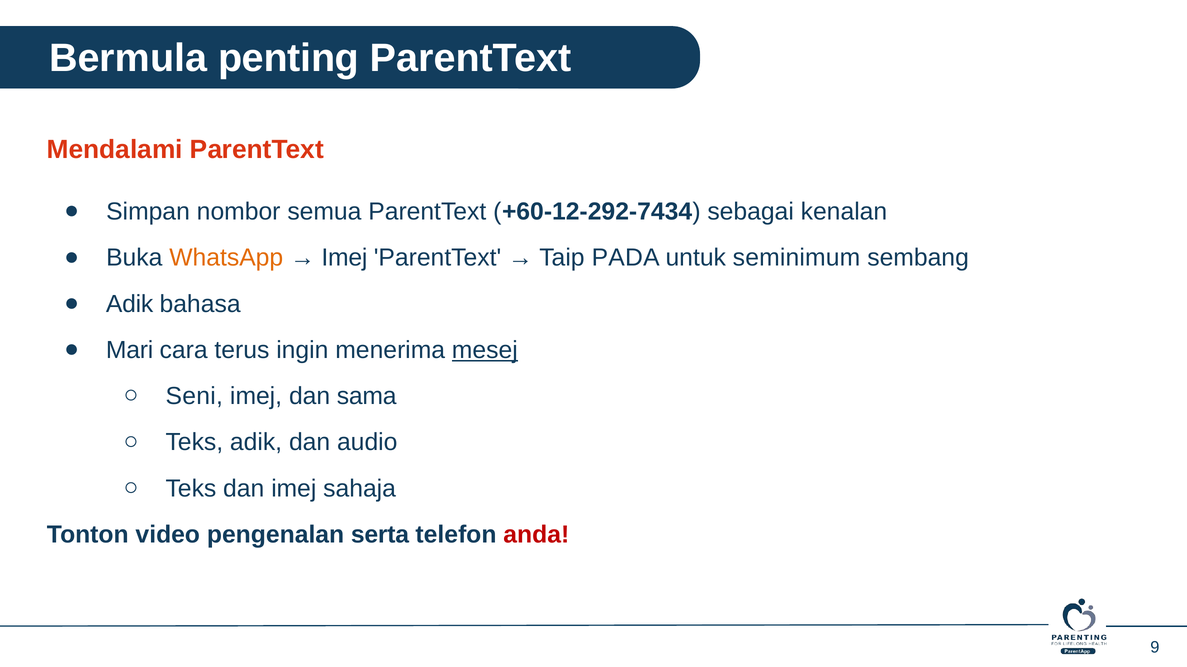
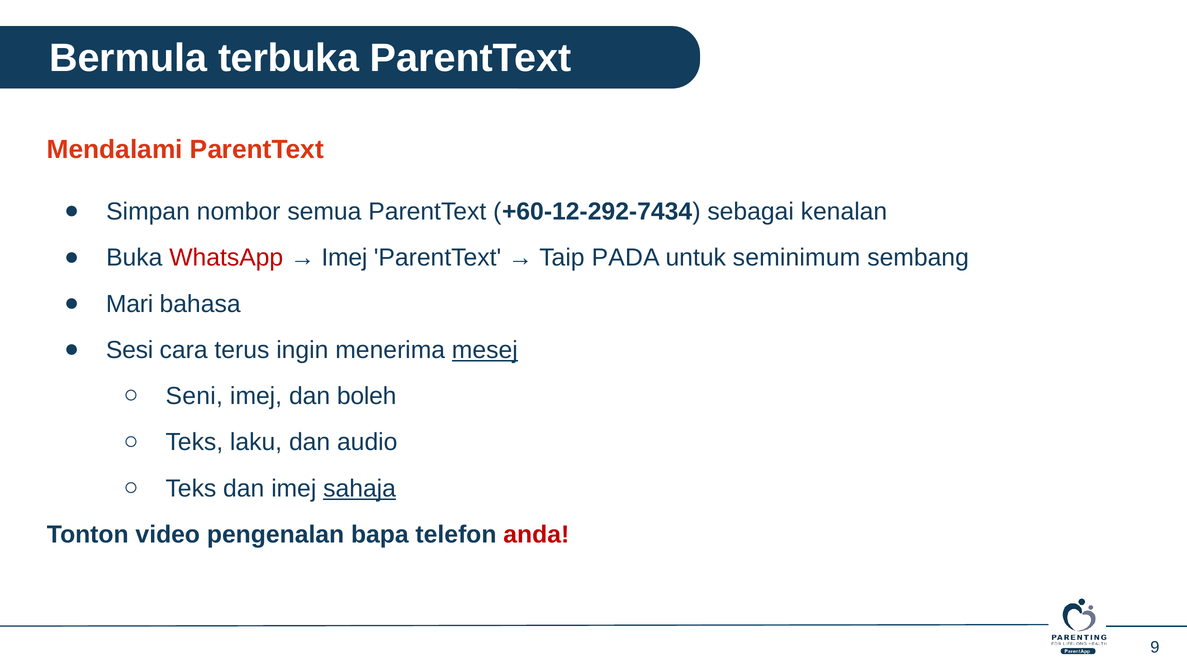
penting: penting -> terbuka (289, 58)
WhatsApp colour: orange -> red (226, 258)
Adik: Adik -> Mari (130, 304)
Mari: Mari -> Sesi (130, 350)
sama: sama -> boleh (367, 397)
Teks adik: adik -> laku (256, 443)
sahaja underline: none -> present (360, 489)
serta: serta -> bapa (380, 535)
